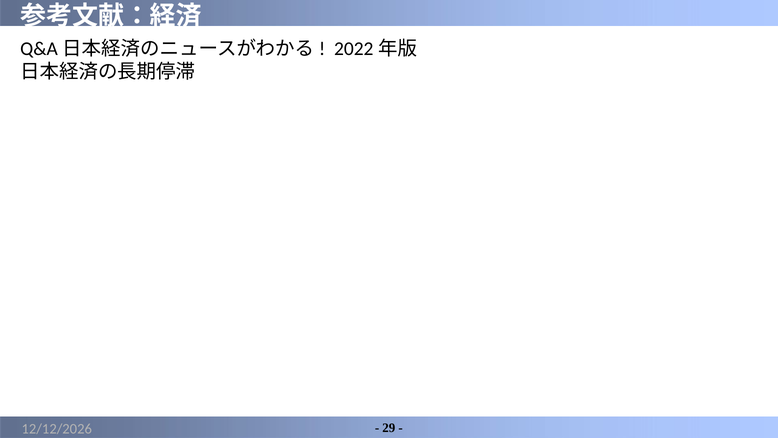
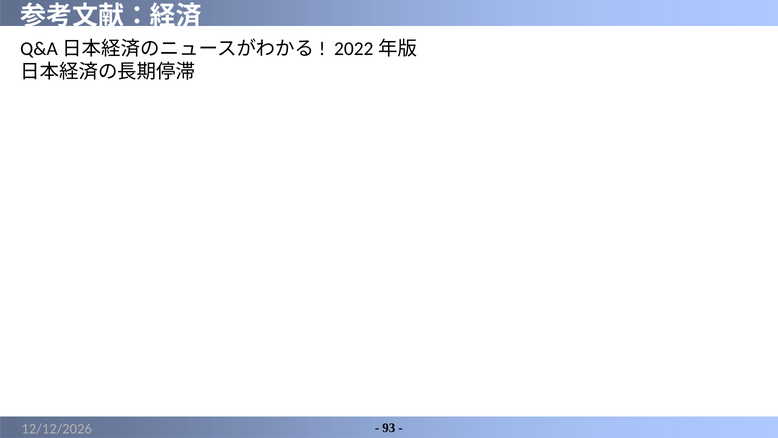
29: 29 -> 93 (389, 428)
